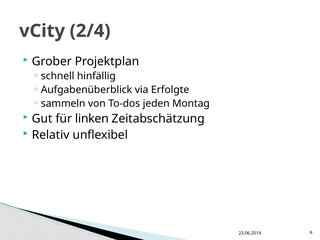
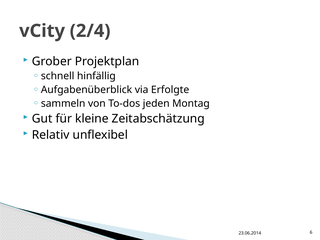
linken: linken -> kleine (92, 119)
